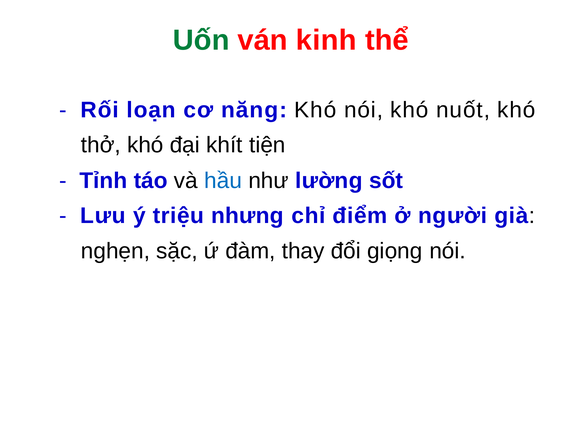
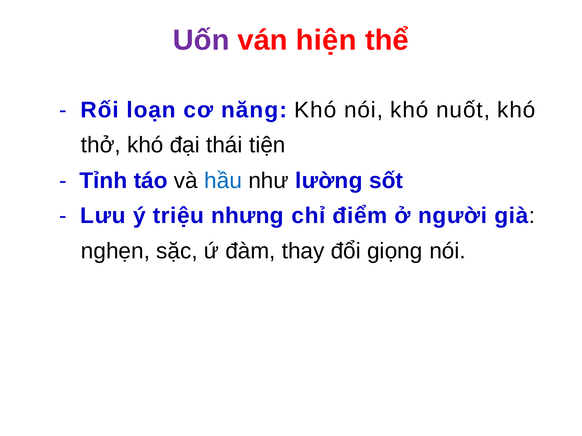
Uốn colour: green -> purple (201, 40)
kinh: kinh -> hiện (326, 40)
khít: khít -> thái (224, 145)
